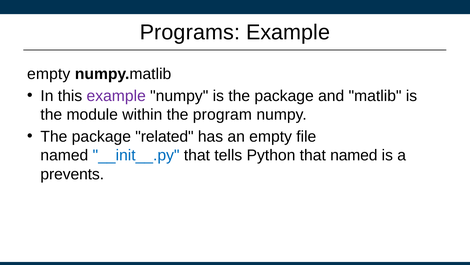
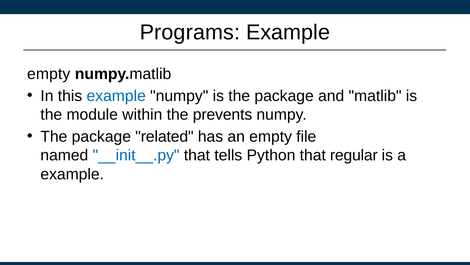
example colour: purple -> blue (116, 96)
program: program -> prevents (222, 114)
that named: named -> regular (354, 155)
prevents: prevents -> example (72, 174)
